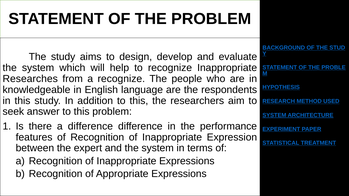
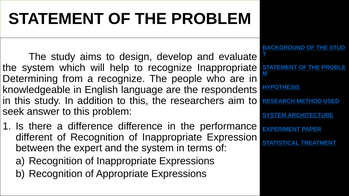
Researches: Researches -> Determining (30, 79)
features: features -> different (34, 137)
